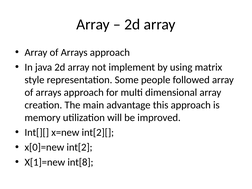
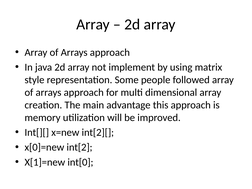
int[8: int[8 -> int[0 (80, 162)
